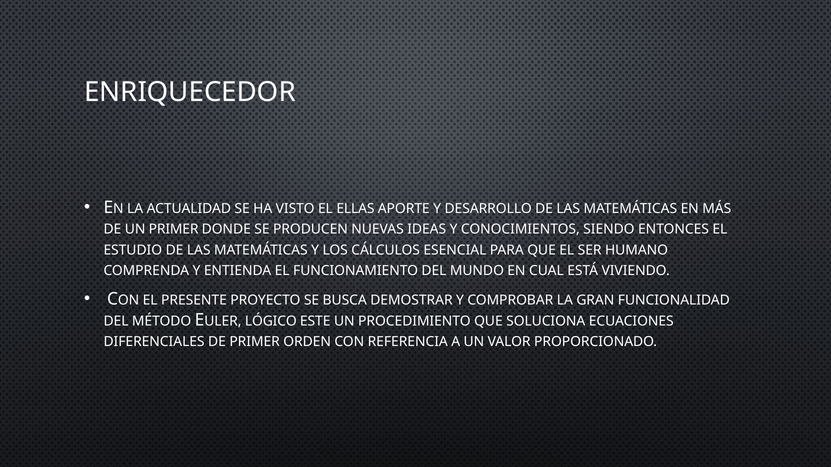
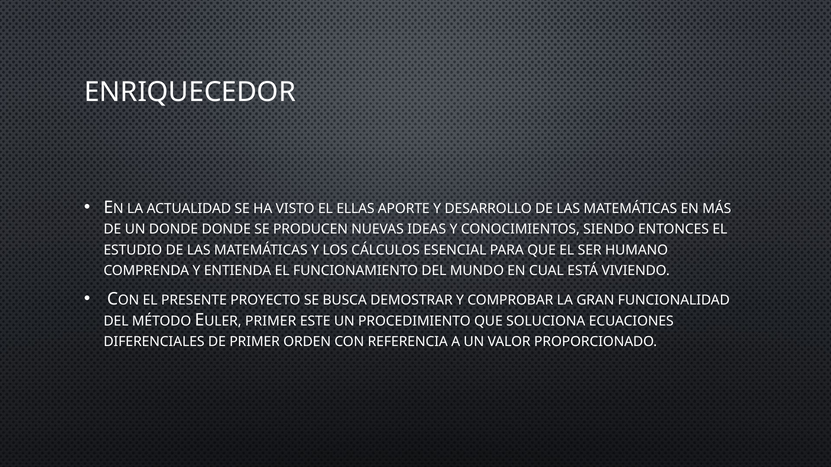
UN PRIMER: PRIMER -> DONDE (174, 230)
LÓGICO: LÓGICO -> PRIMER (271, 321)
